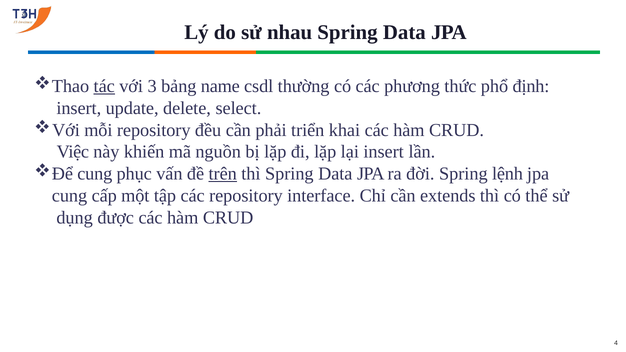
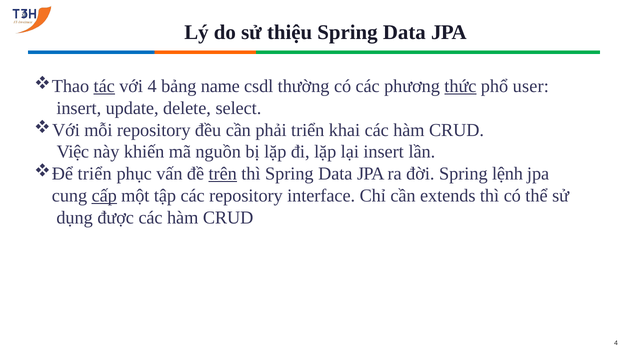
nhau: nhau -> thiệu (290, 33)
với 3: 3 -> 4 (152, 86)
thức underline: none -> present (460, 86)
định: định -> user (531, 86)
cung: cung -> triển (95, 174)
cấp underline: none -> present (104, 196)
